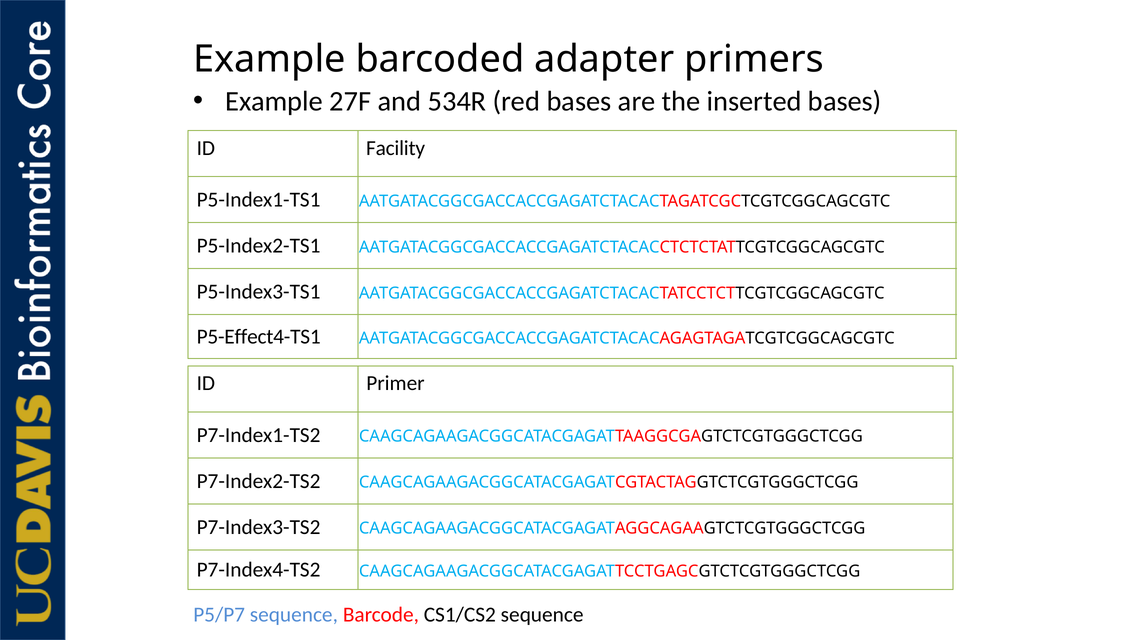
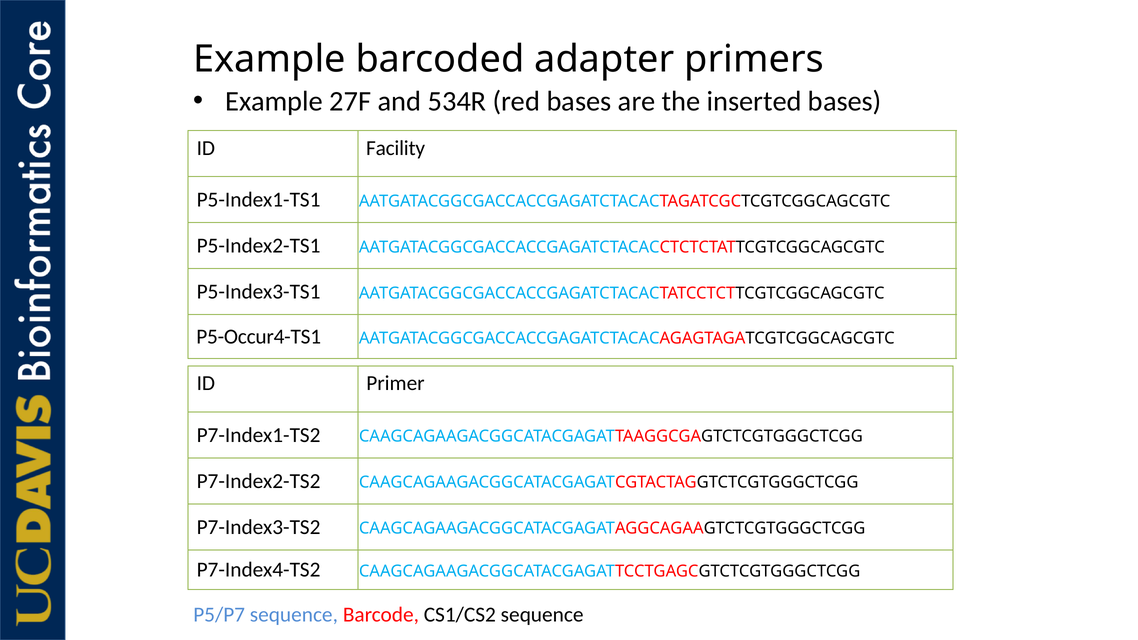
P5-Effect4-TS1: P5-Effect4-TS1 -> P5-Occur4-TS1 (259, 337)
